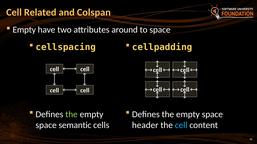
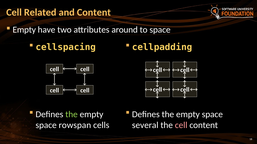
and Colspan: Colspan -> Content (94, 12)
semantic: semantic -> rowspan (75, 126)
header: header -> several (145, 126)
cell colour: light blue -> pink (181, 126)
